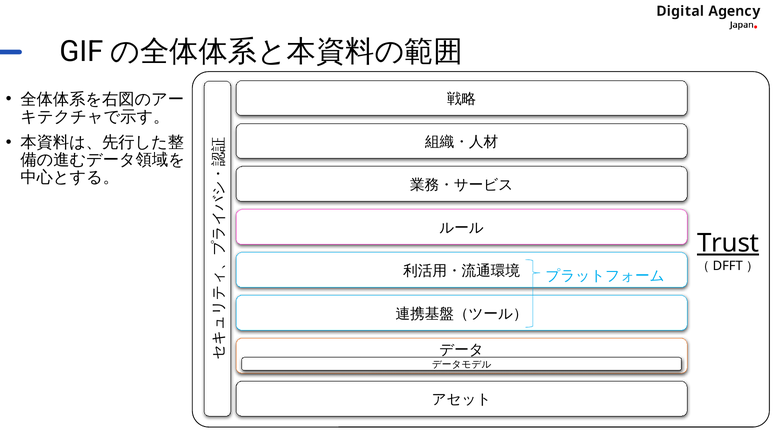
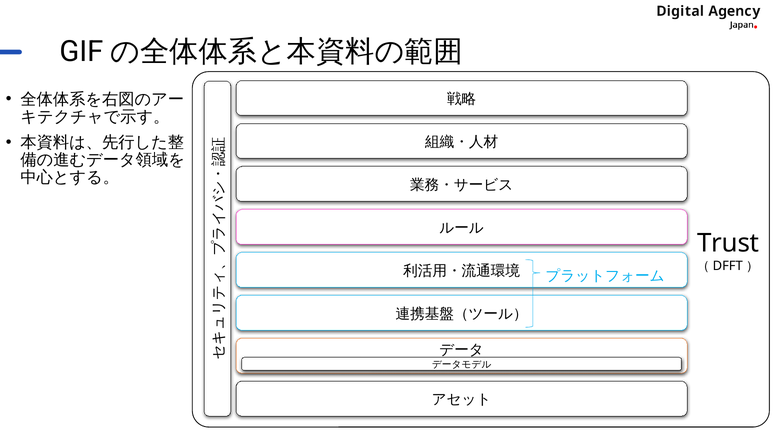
Trust underline: present -> none (728, 243)
